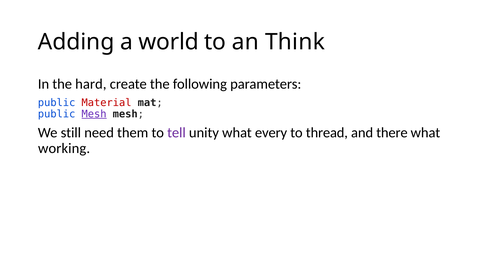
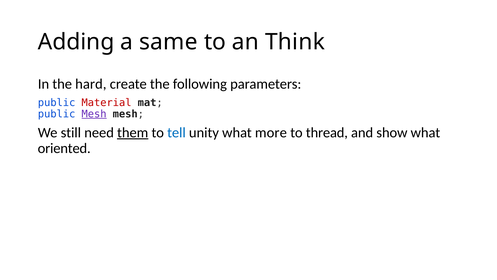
world: world -> same (168, 42)
them underline: none -> present (133, 132)
tell colour: purple -> blue (176, 132)
every: every -> more (271, 132)
there: there -> show (392, 132)
working: working -> oriented (64, 148)
